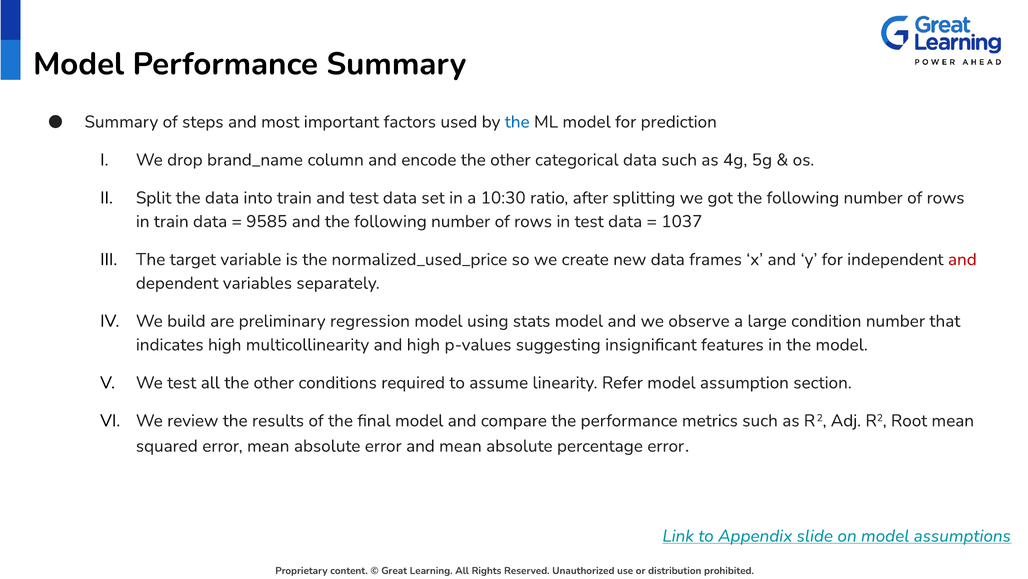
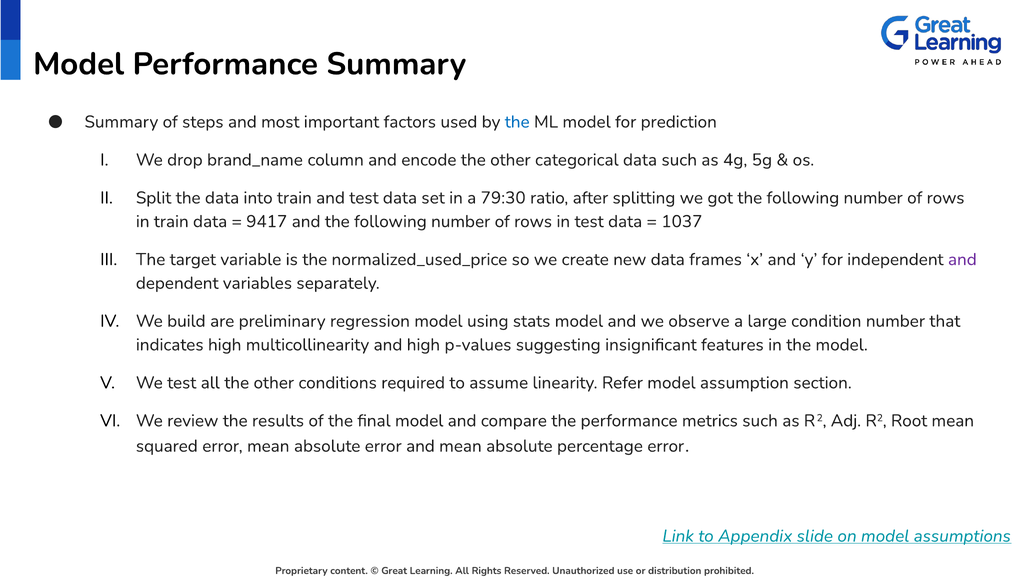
10:30: 10:30 -> 79:30 (503, 198)
9585: 9585 -> 9417 (267, 221)
and colour: red -> purple (962, 259)
